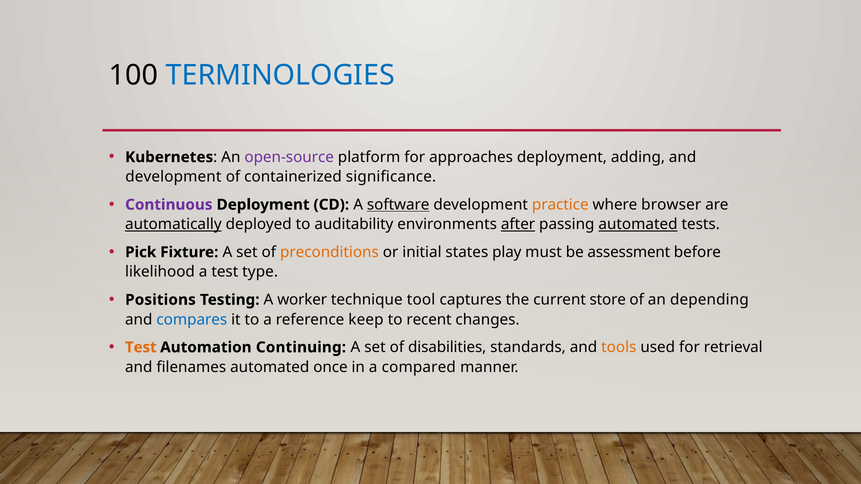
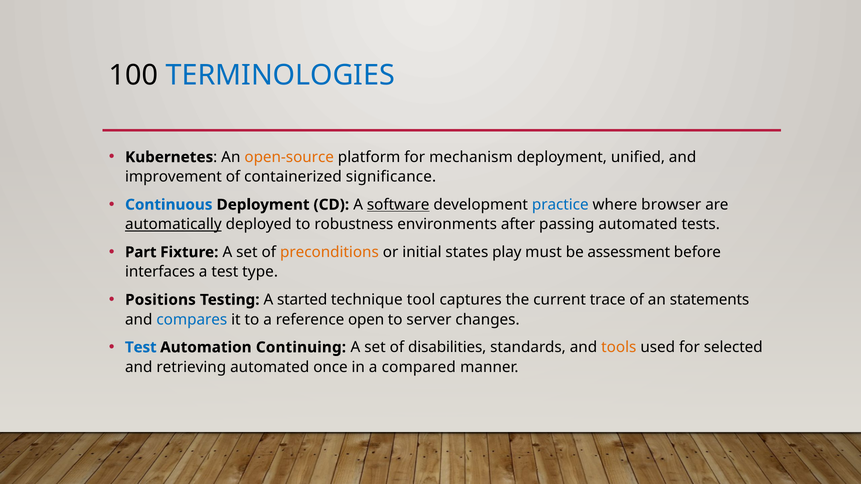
open-source colour: purple -> orange (289, 157)
approaches: approaches -> mechanism (471, 157)
adding: adding -> unified (638, 157)
development: development -> improvement (173, 177)
Continuous colour: purple -> blue (169, 205)
practice colour: orange -> blue (560, 205)
auditability: auditability -> robustness (354, 225)
after underline: present -> none (518, 225)
automated underline: present -> none (638, 225)
Pick: Pick -> Part (141, 252)
likelihood: likelihood -> interfaces (160, 272)
worker: worker -> started (302, 300)
store: store -> trace (608, 300)
depending: depending -> statements (710, 300)
keep: keep -> open (366, 320)
recent: recent -> server (429, 320)
Test colour: orange -> blue (141, 348)
retrieval: retrieval -> selected (733, 348)
filenames: filenames -> retrieving (191, 367)
